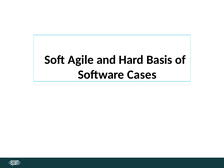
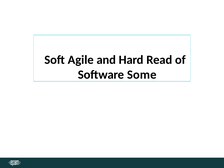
Basis: Basis -> Read (159, 60)
Cases: Cases -> Some (142, 75)
